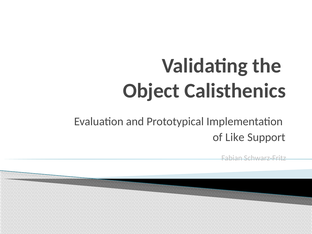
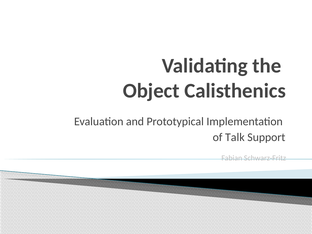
Like: Like -> Talk (235, 137)
